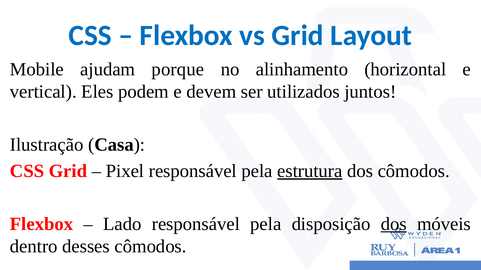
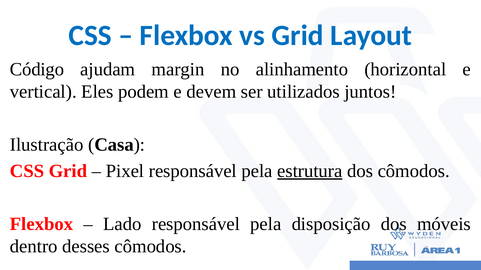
Mobile: Mobile -> Código (37, 69)
porque: porque -> margin (178, 69)
dos underline: present -> none (394, 224)
